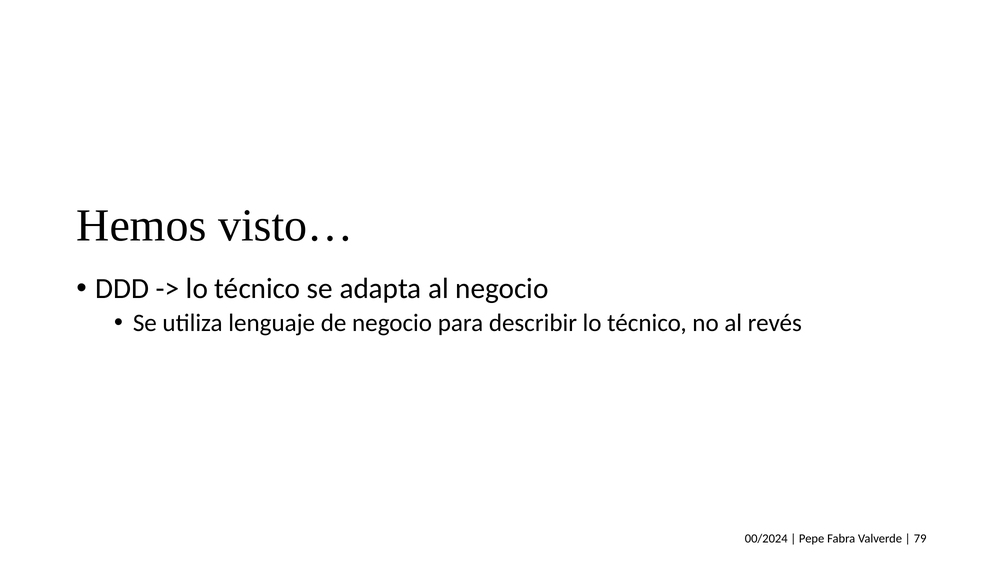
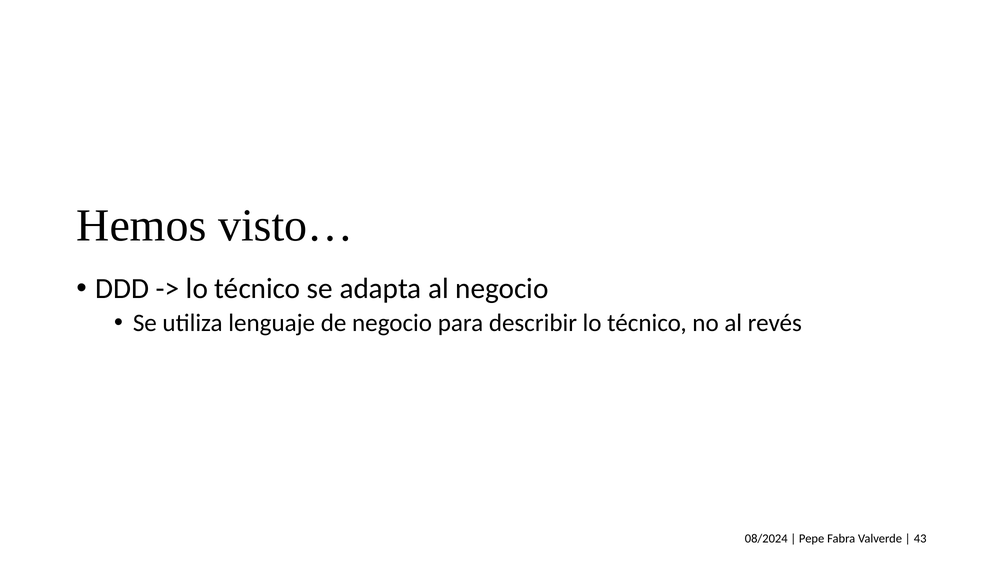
00/2024: 00/2024 -> 08/2024 (766, 539)
79: 79 -> 43 (920, 539)
